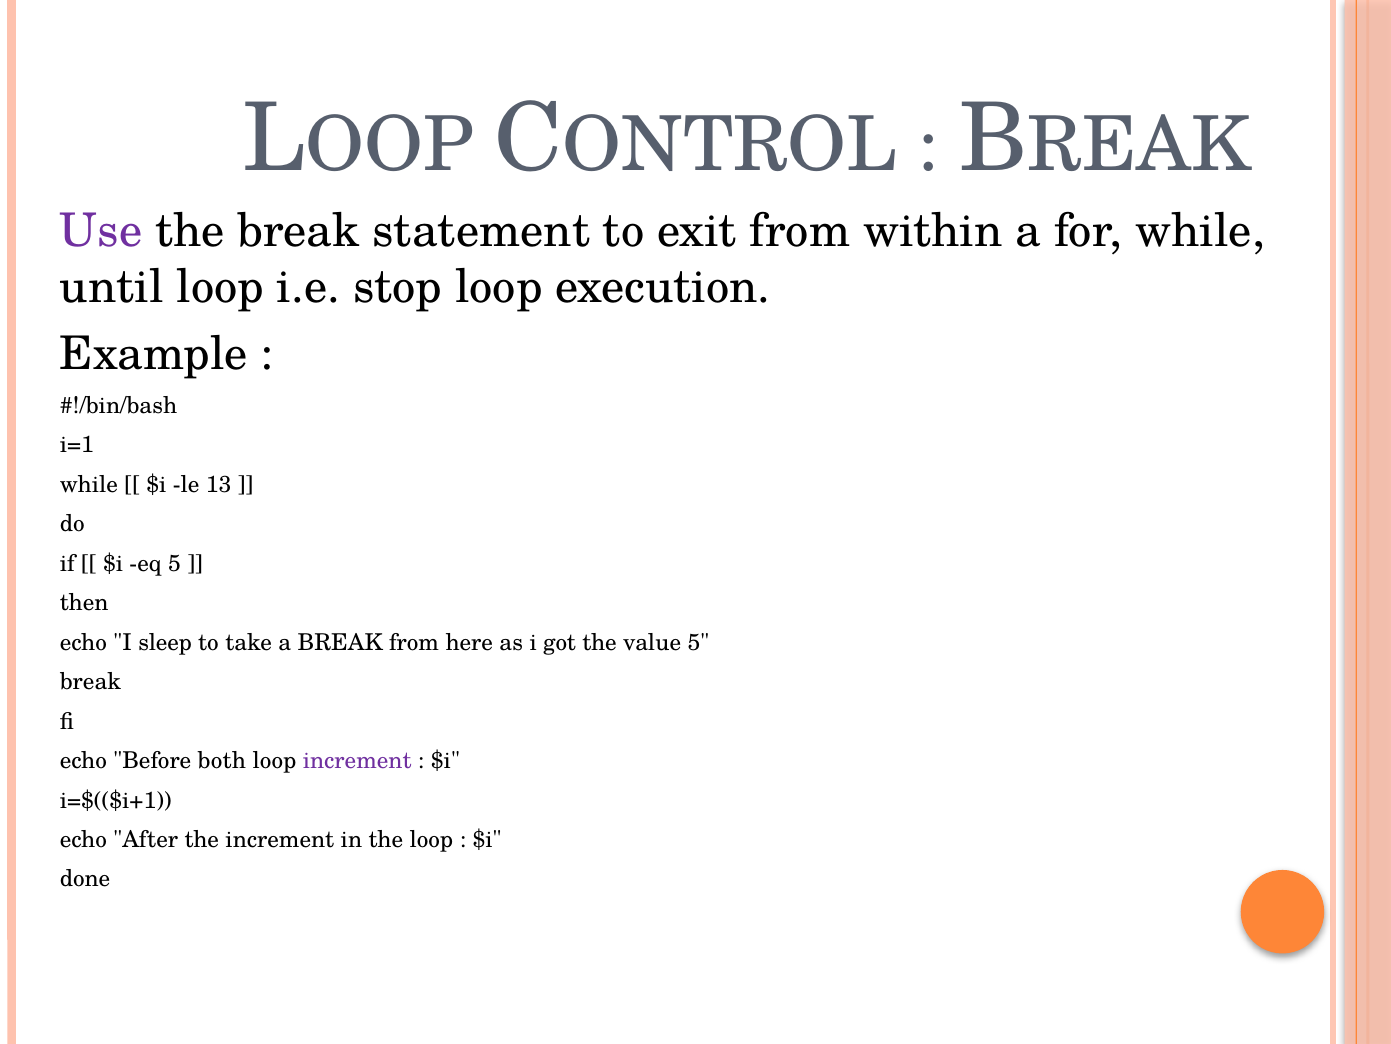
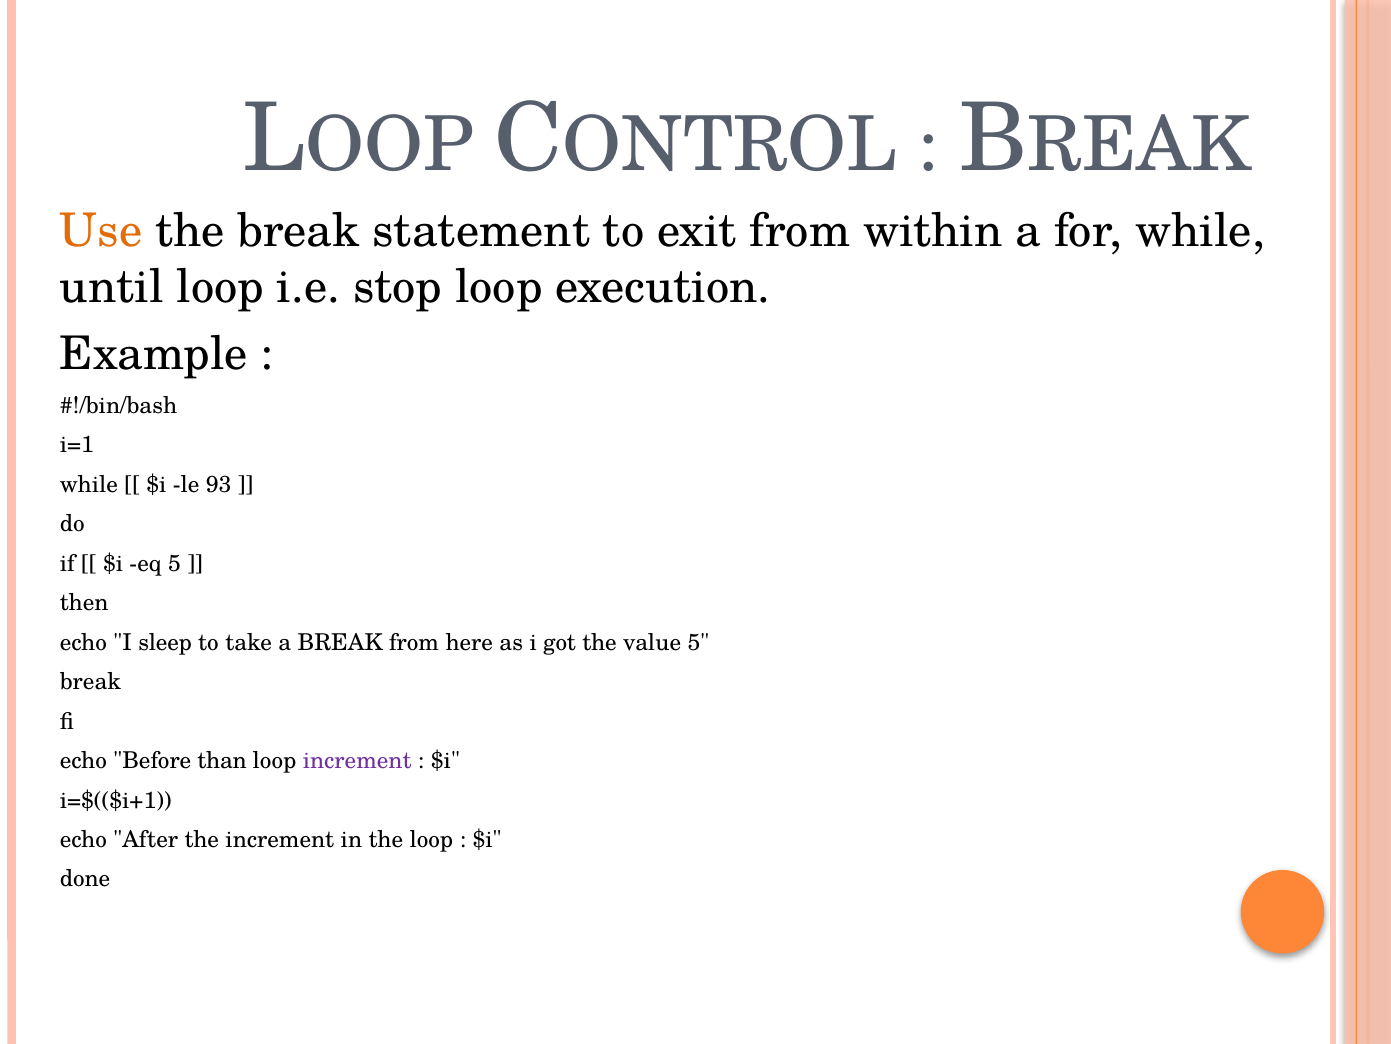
Use colour: purple -> orange (101, 231)
13: 13 -> 93 (219, 484)
both: both -> than (222, 760)
